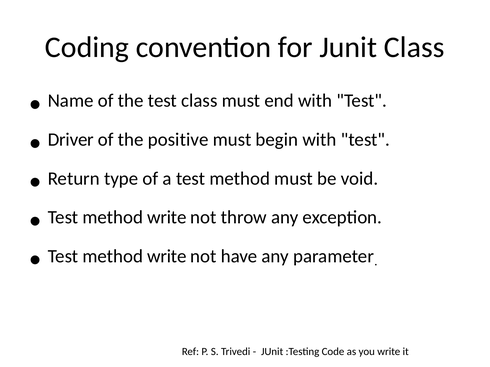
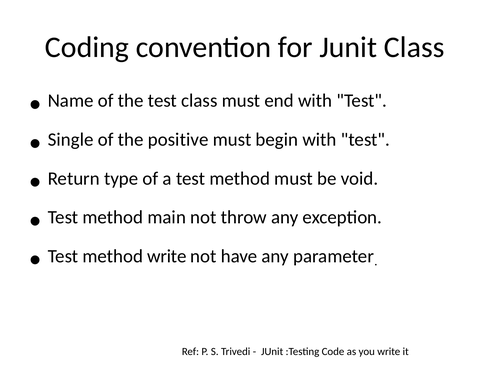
Driver: Driver -> Single (71, 140)
write: write -> main (167, 218)
